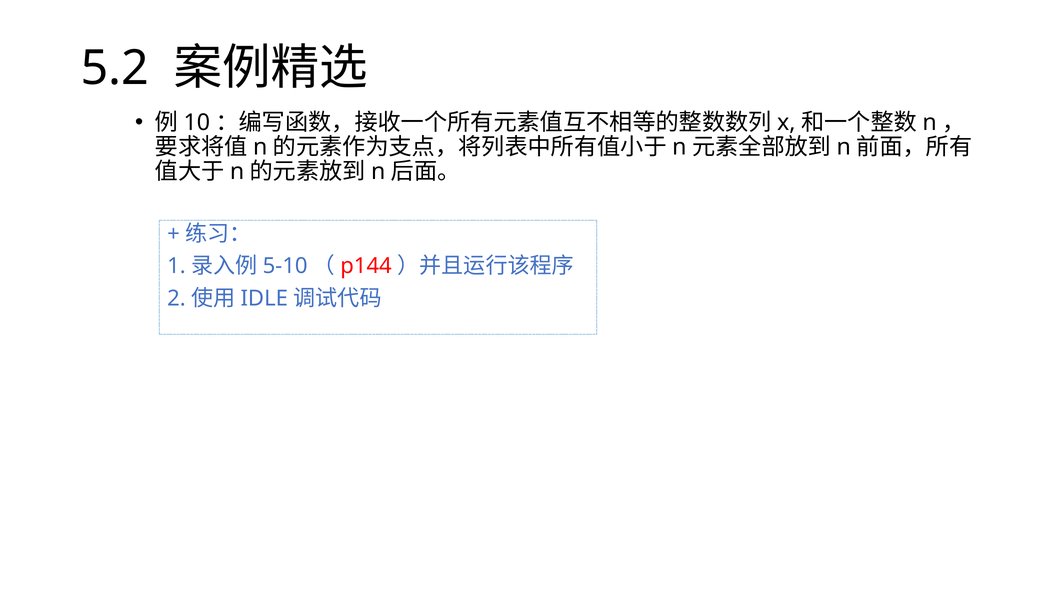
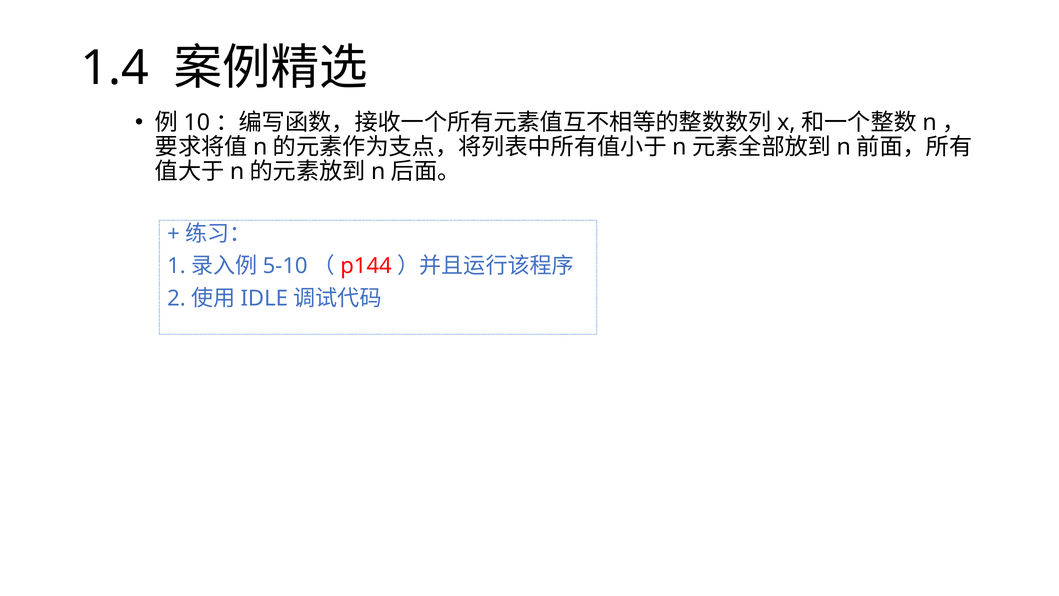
5.2: 5.2 -> 1.4 (115, 68)
